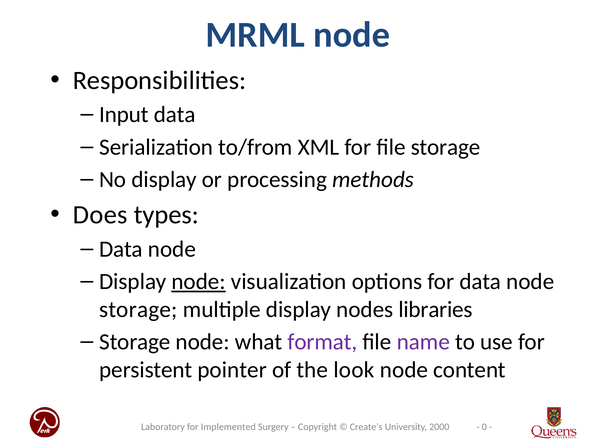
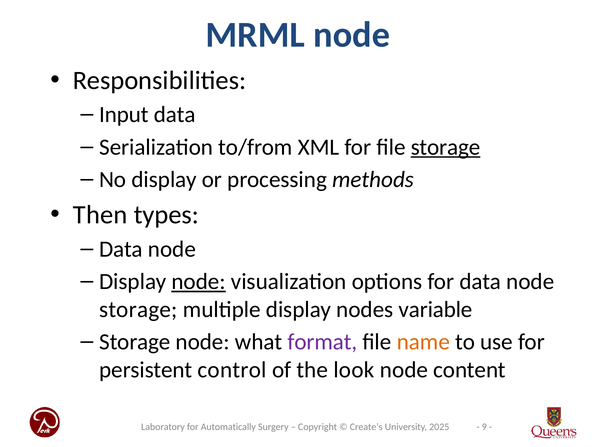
storage underline: none -> present (446, 147)
Does: Does -> Then (100, 215)
libraries: libraries -> variable (435, 309)
name colour: purple -> orange (423, 342)
pointer: pointer -> control (232, 370)
0: 0 -> 9 (484, 427)
Implemented: Implemented -> Automatically (228, 427)
2000: 2000 -> 2025 (439, 427)
